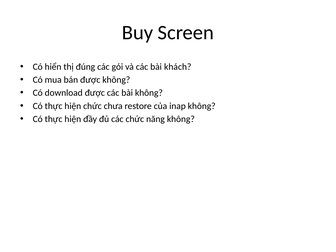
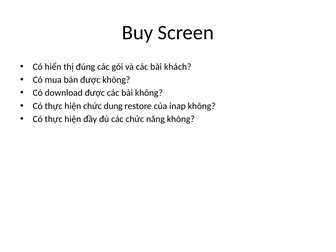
chưa: chưa -> dung (113, 106)
